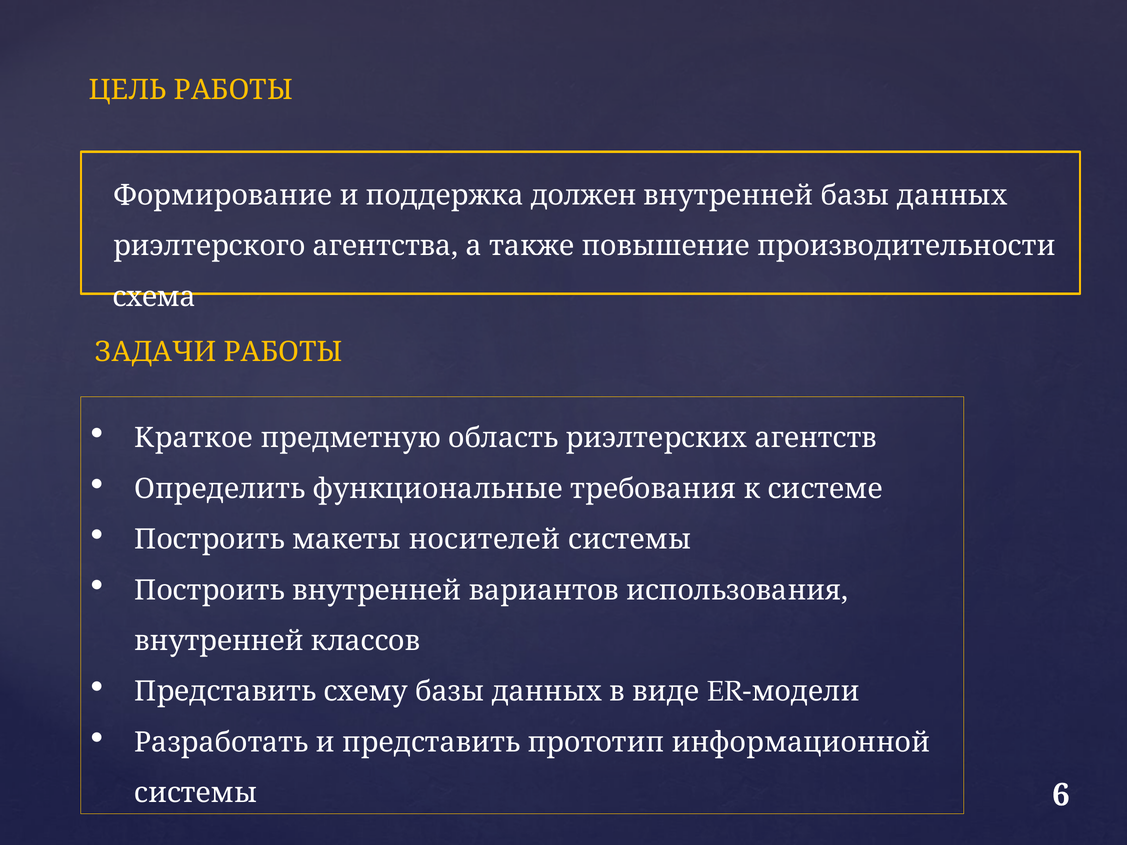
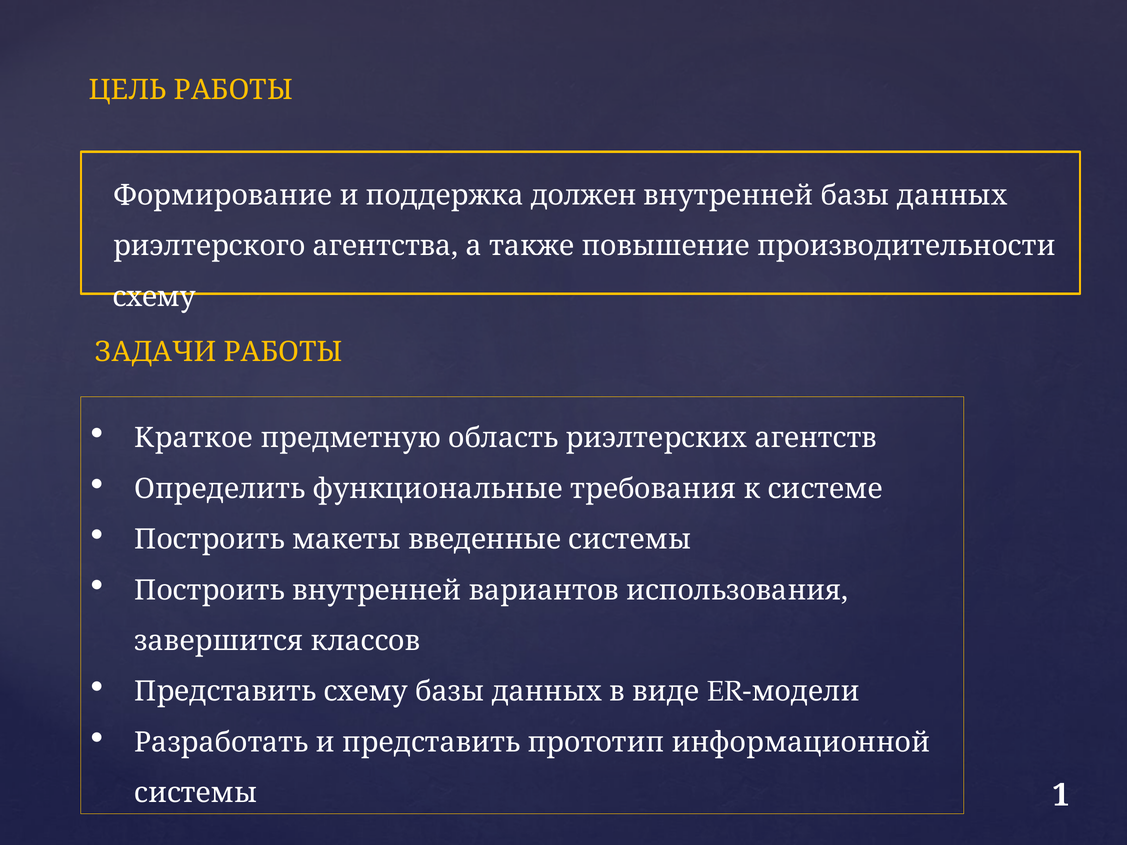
схема: схема -> схему (154, 297)
носителей: носителей -> введенные (485, 540)
внутренней: внутренней -> завершится (219, 641)
6: 6 -> 1 (1061, 795)
